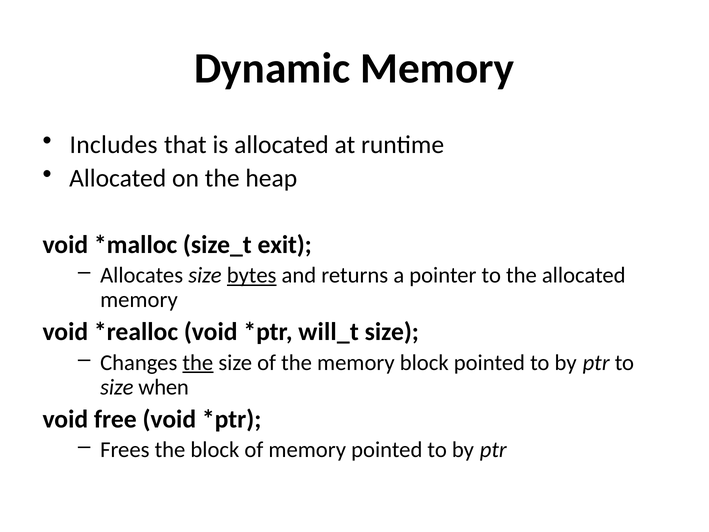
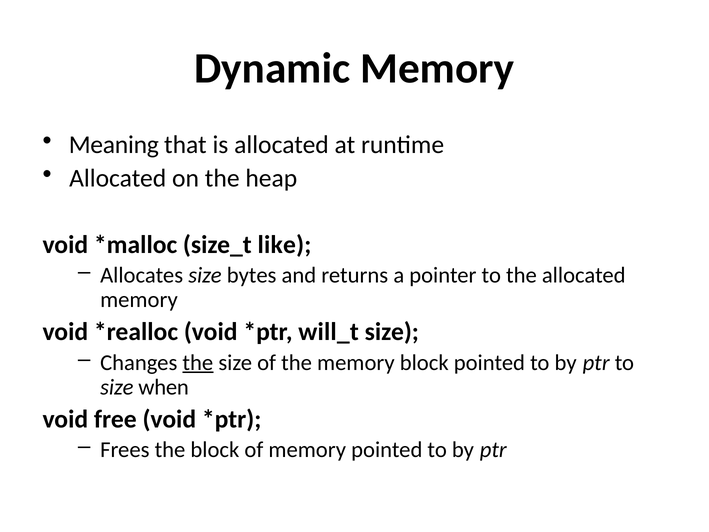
Includes: Includes -> Meaning (114, 145)
exit: exit -> like (284, 245)
bytes underline: present -> none (252, 275)
